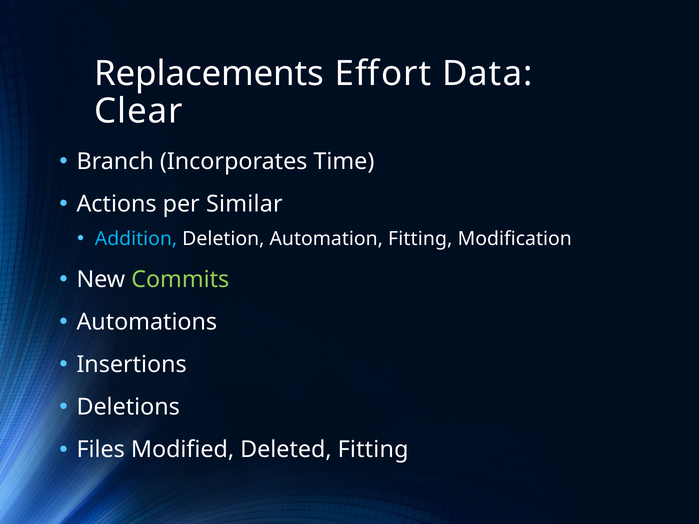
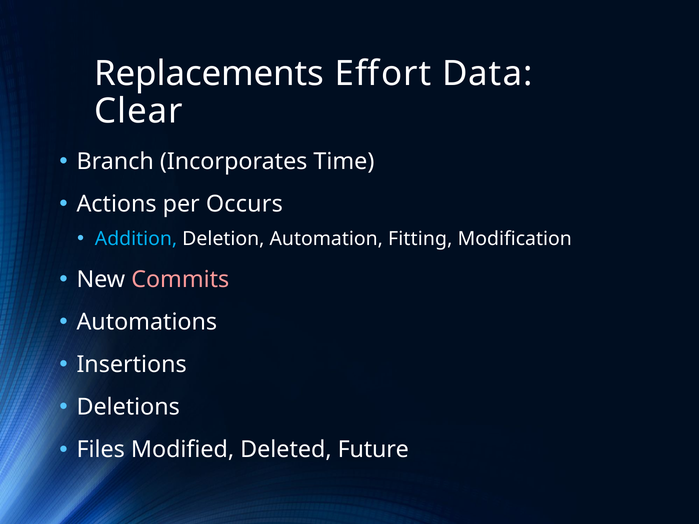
Similar: Similar -> Occurs (244, 204)
Commits colour: light green -> pink (180, 279)
Deleted Fitting: Fitting -> Future (373, 450)
